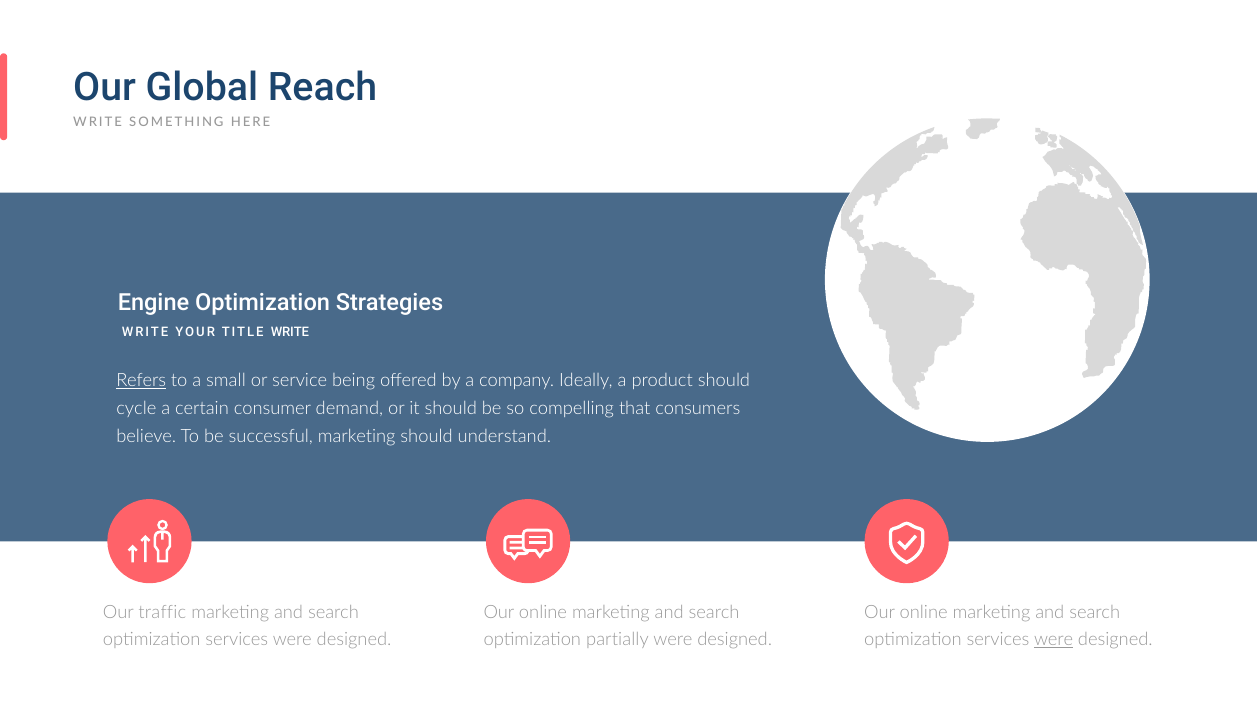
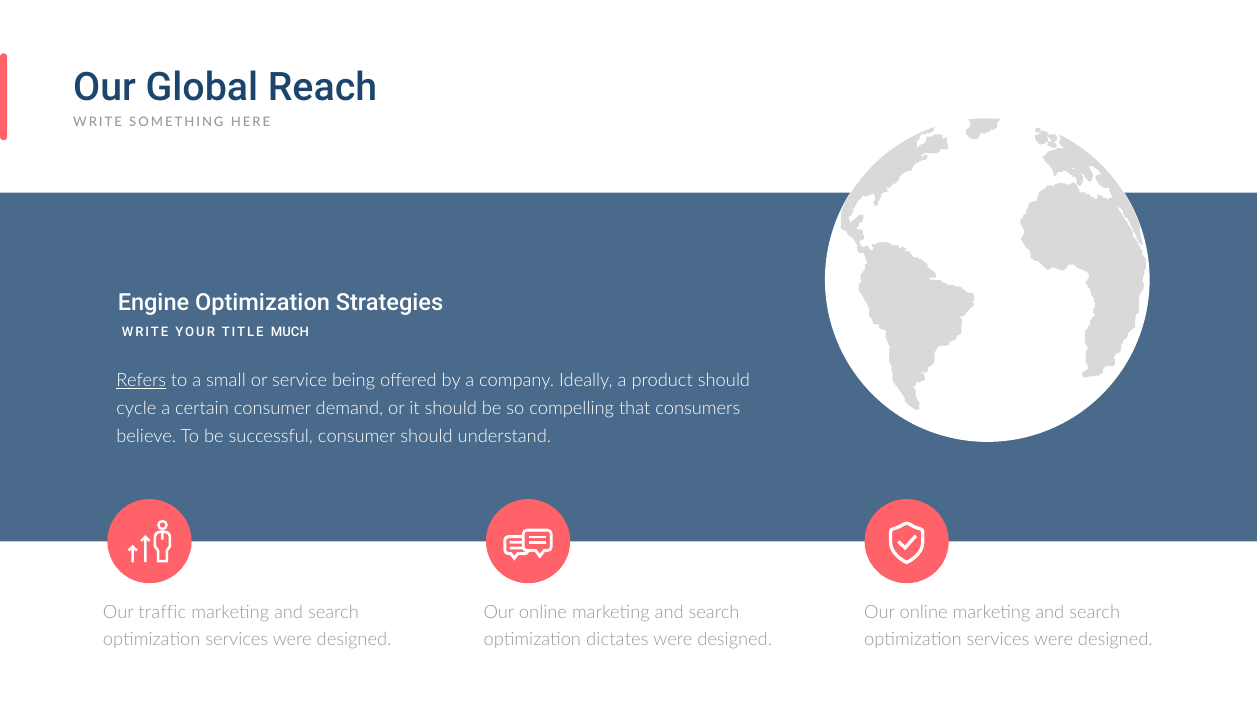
TITLE WRITE: WRITE -> MUCH (290, 332)
successful marketing: marketing -> consumer (357, 437)
partially: partially -> dictates (617, 640)
were underline: present -> none (1054, 640)
